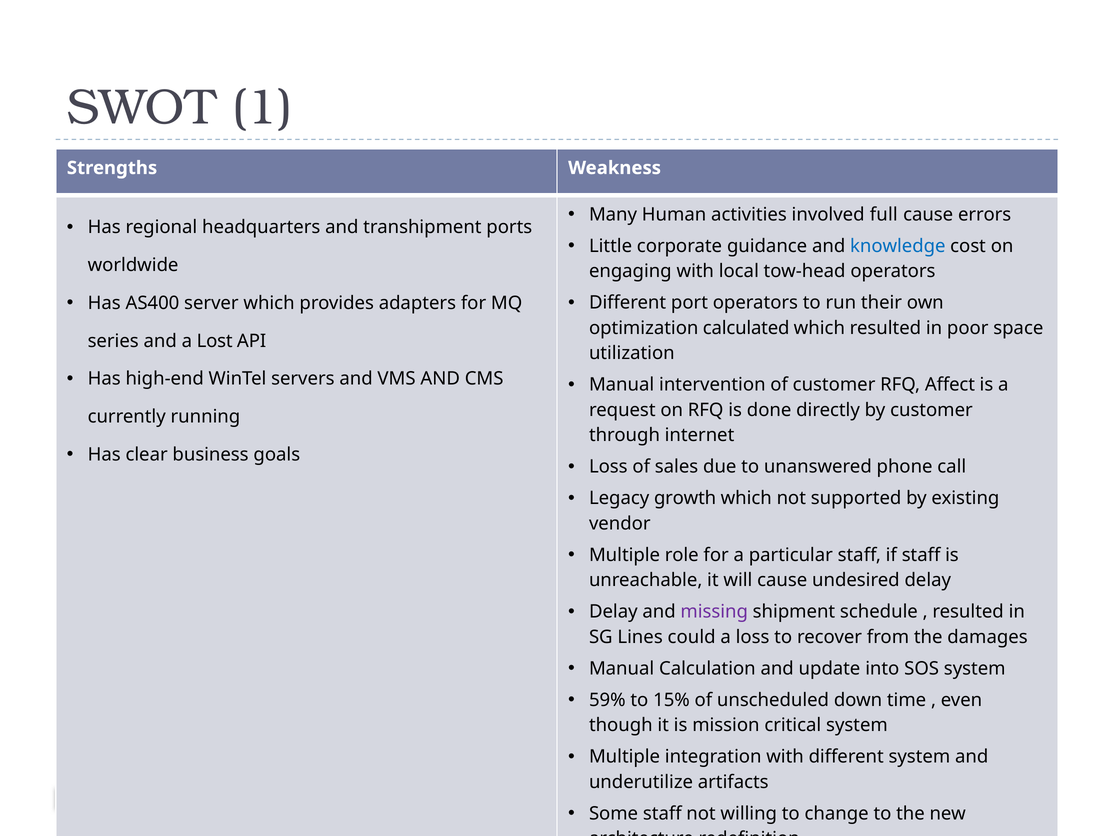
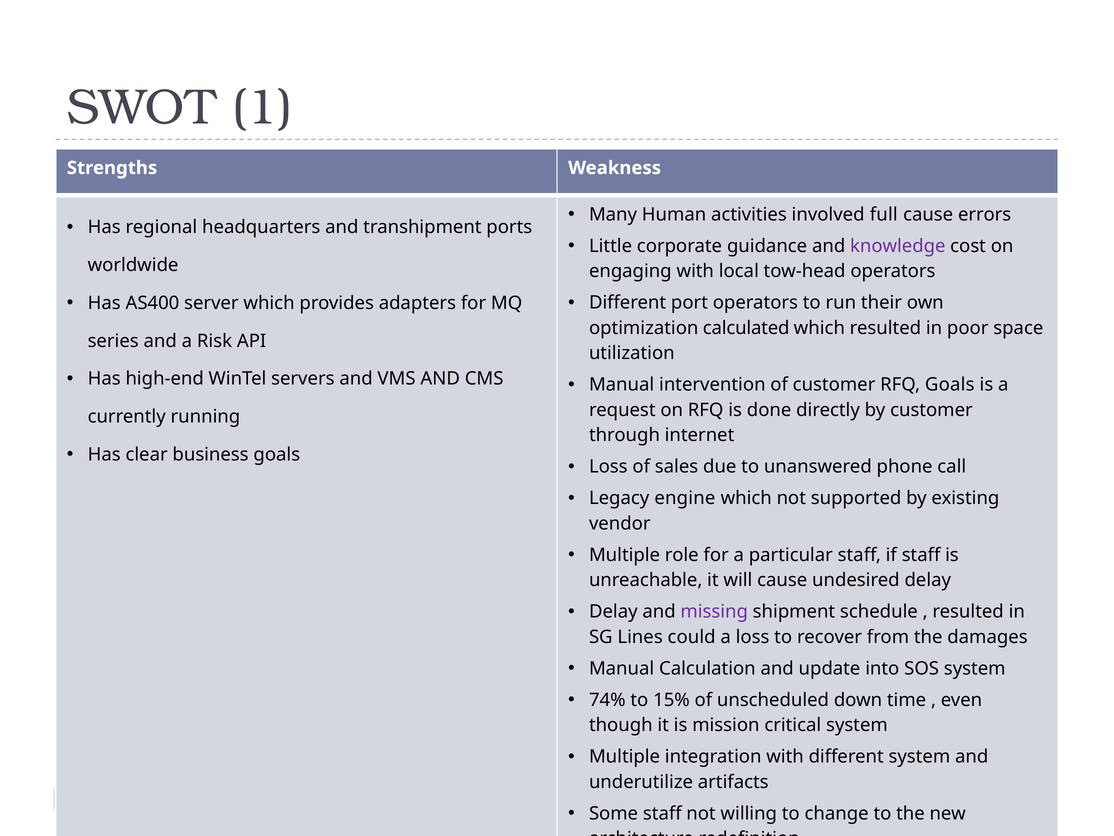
knowledge colour: blue -> purple (898, 246)
Lost: Lost -> Risk (215, 341)
RFQ Affect: Affect -> Goals (950, 385)
growth: growth -> engine (685, 498)
59%: 59% -> 74% (607, 700)
